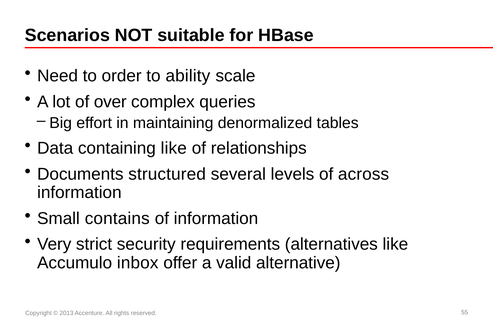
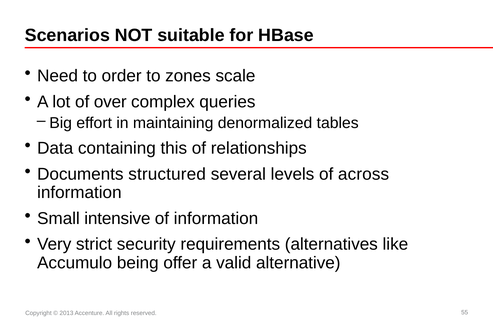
ability: ability -> zones (188, 76)
containing like: like -> this (174, 149)
contains: contains -> intensive (117, 219)
inbox: inbox -> being (138, 263)
